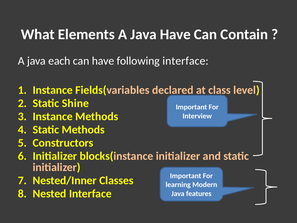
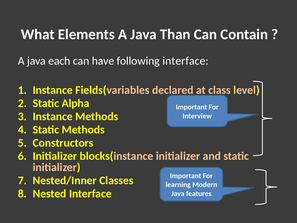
Java Have: Have -> Than (175, 34)
Shine: Shine -> Alpha (76, 103)
